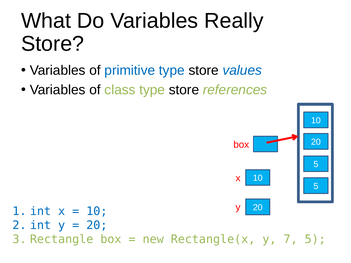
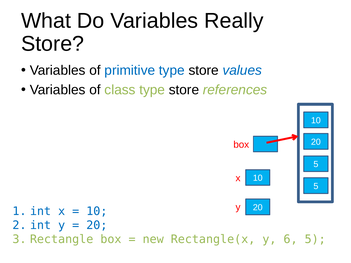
7: 7 -> 6 (291, 239)
